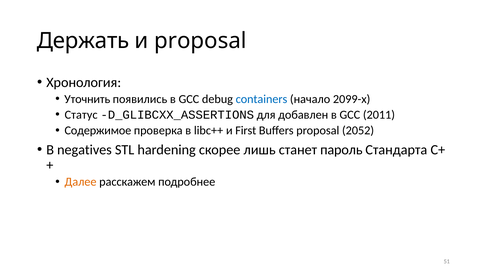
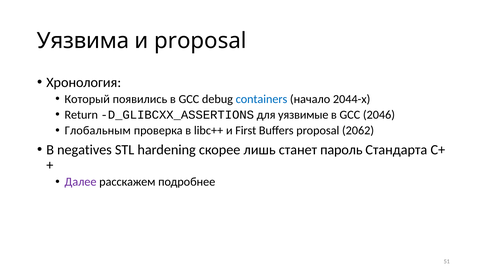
Держать: Держать -> Уязвима (83, 41)
Уточнить: Уточнить -> Который (87, 99)
2099-х: 2099-х -> 2044-х (352, 99)
Статус: Статус -> Return (81, 115)
добавлен: добавлен -> уязвимые (303, 115)
2011: 2011 -> 2046 (379, 115)
Содержимое: Содержимое -> Глобальным (98, 130)
2052: 2052 -> 2062 (358, 130)
Далее colour: orange -> purple (81, 182)
